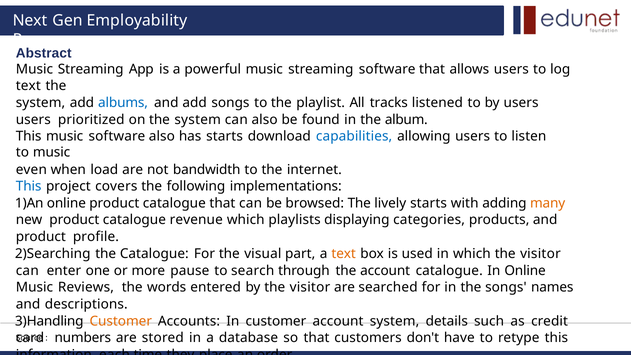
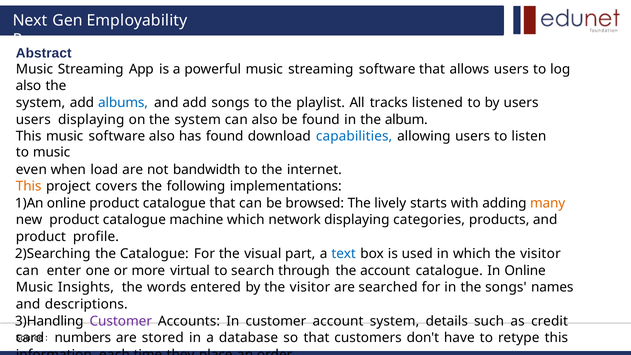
text: text -> also (28, 86)
users prioritized: prioritized -> displaying (91, 120)
has starts: starts -> found (225, 136)
This colour: blue -> orange (29, 186)
revenue: revenue -> machine (196, 220)
playlists: playlists -> network (295, 220)
text colour: orange -> blue (344, 254)
pause: pause -> virtual (190, 271)
Reviews: Reviews -> Insights (86, 287)
Customer colour: orange -> purple (121, 321)
